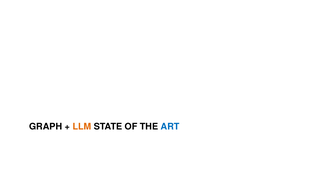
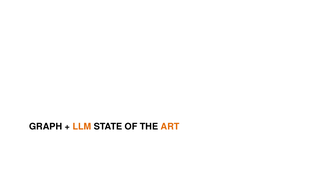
ART colour: blue -> orange (170, 126)
